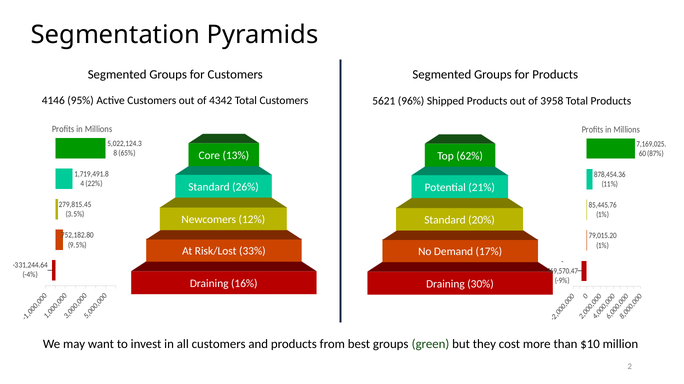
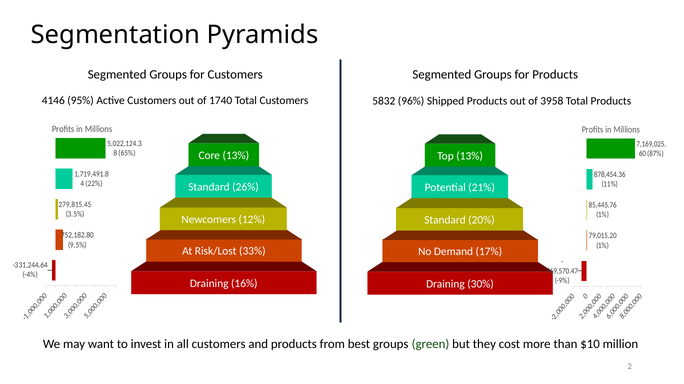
4342: 4342 -> 1740 (221, 101)
5621: 5621 -> 5832 (384, 101)
Top 62%: 62% -> 13% (470, 156)
